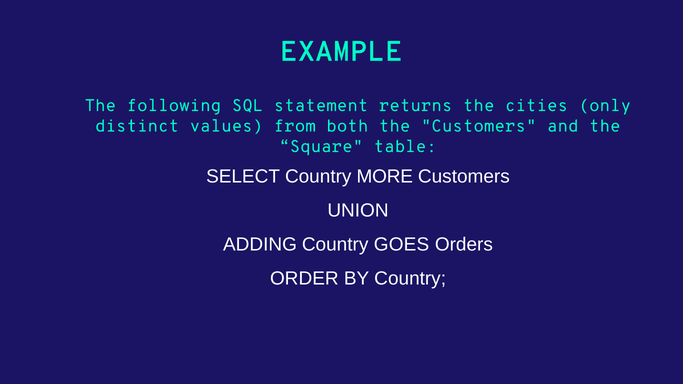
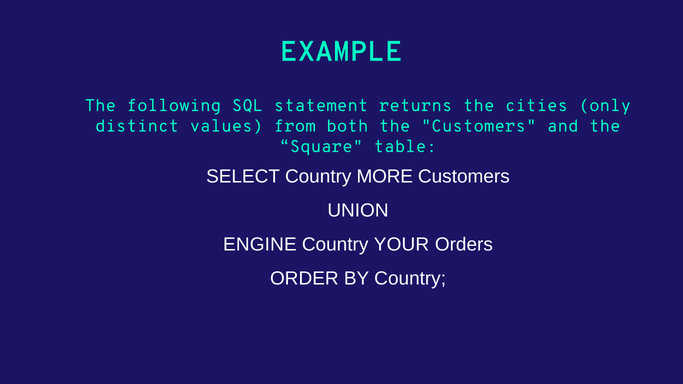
ADDING: ADDING -> ENGINE (260, 245)
GOES: GOES -> YOUR (402, 245)
